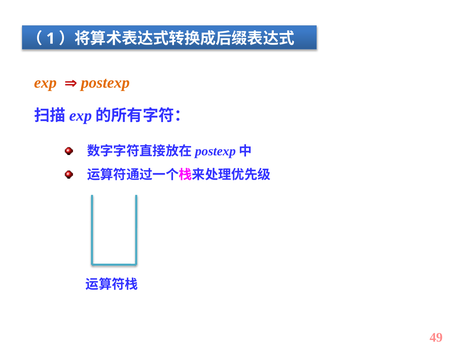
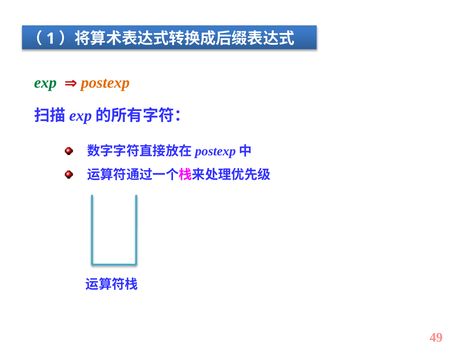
exp colour: orange -> green (45, 83)
